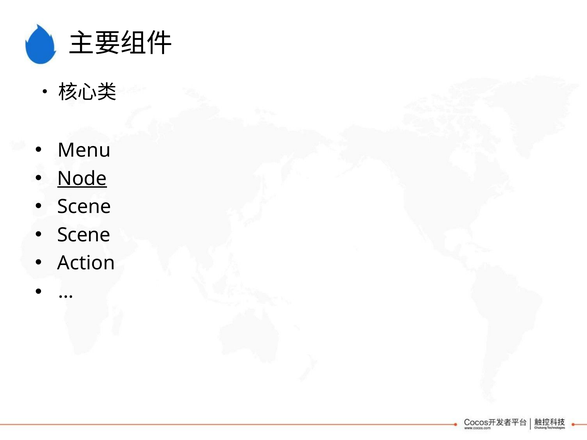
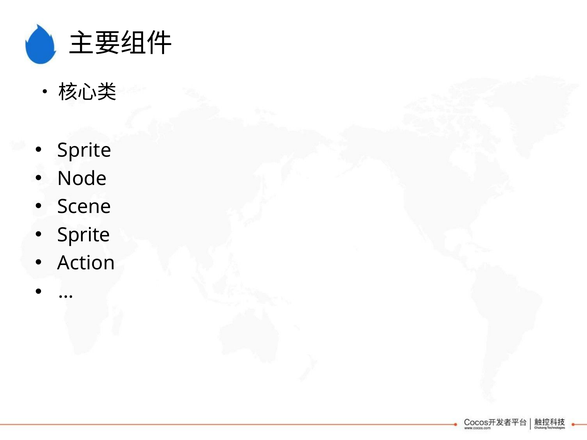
Menu: Menu -> Sprite (84, 151)
Node underline: present -> none (82, 179)
Scene: Scene -> Sprite (84, 235)
